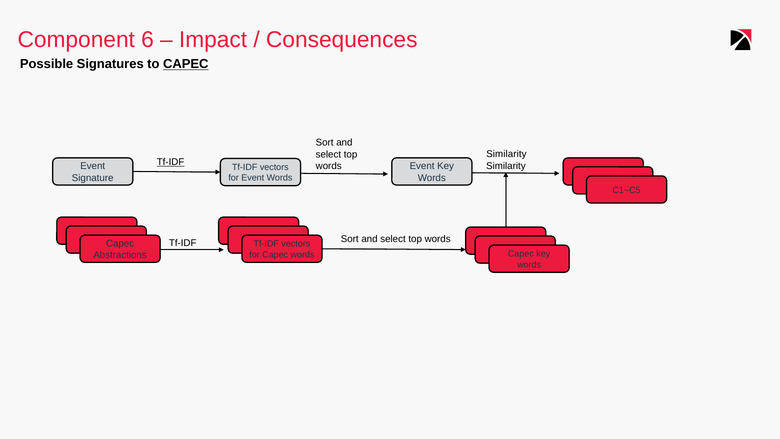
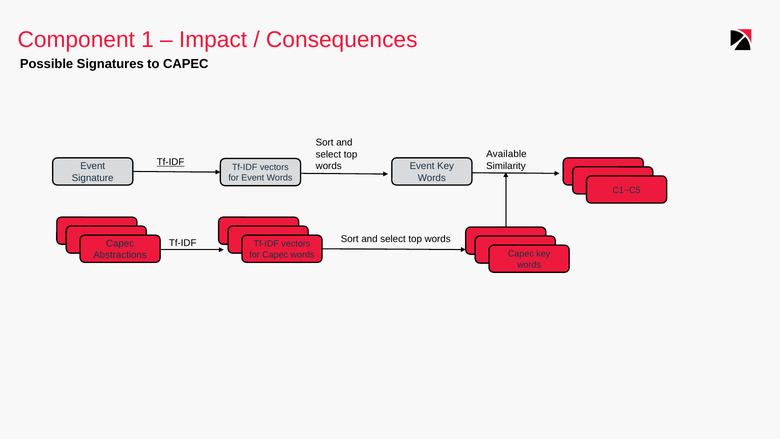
6: 6 -> 1 (148, 40)
CAPEC underline: present -> none (186, 64)
Similarity: Similarity -> Available (506, 154)
